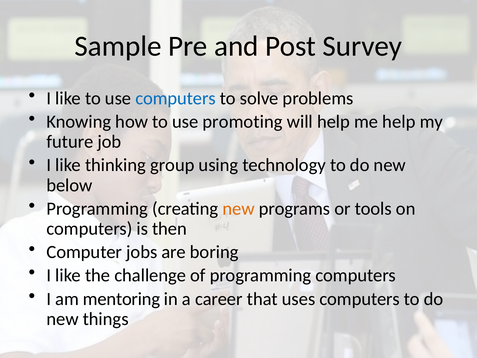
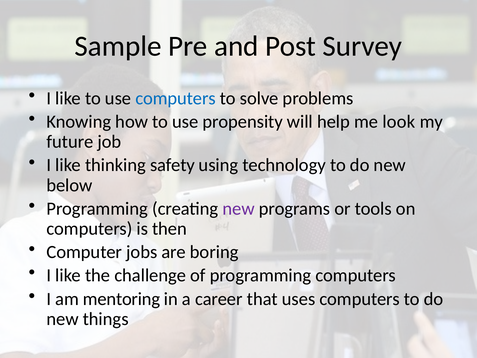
promoting: promoting -> propensity (243, 122)
me help: help -> look (399, 122)
group: group -> safety (172, 165)
new colour: orange -> purple (239, 209)
